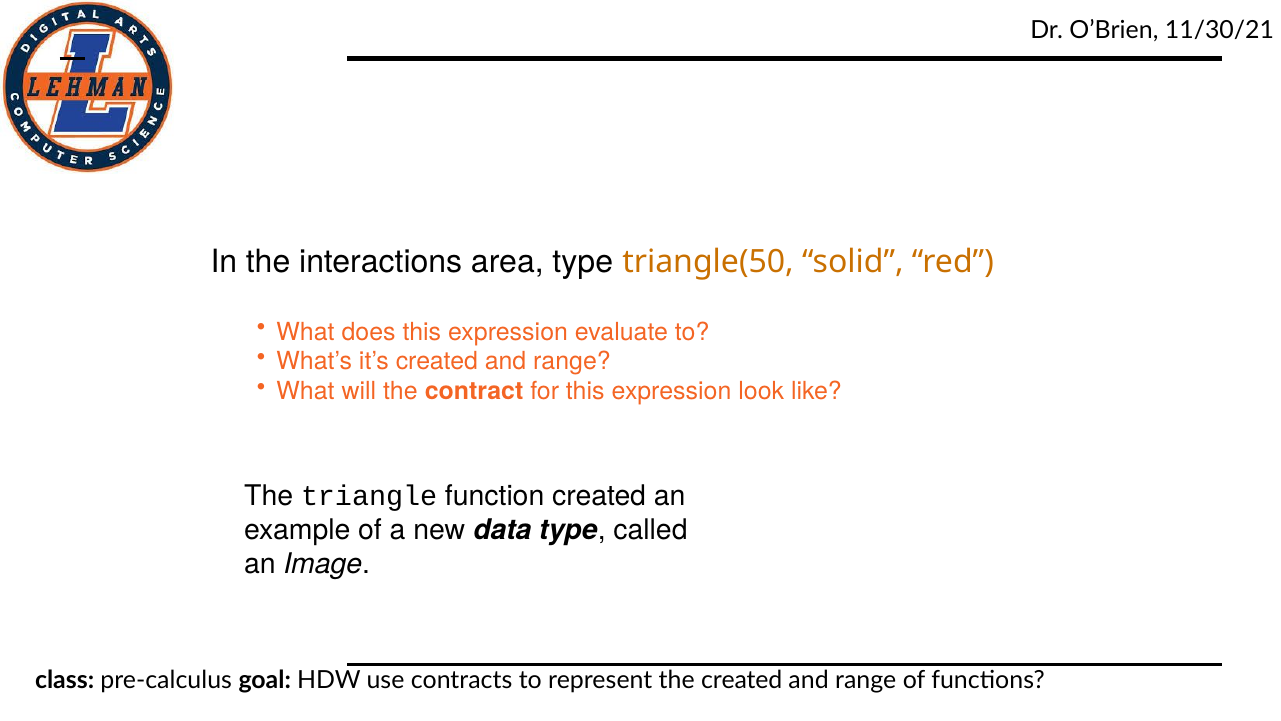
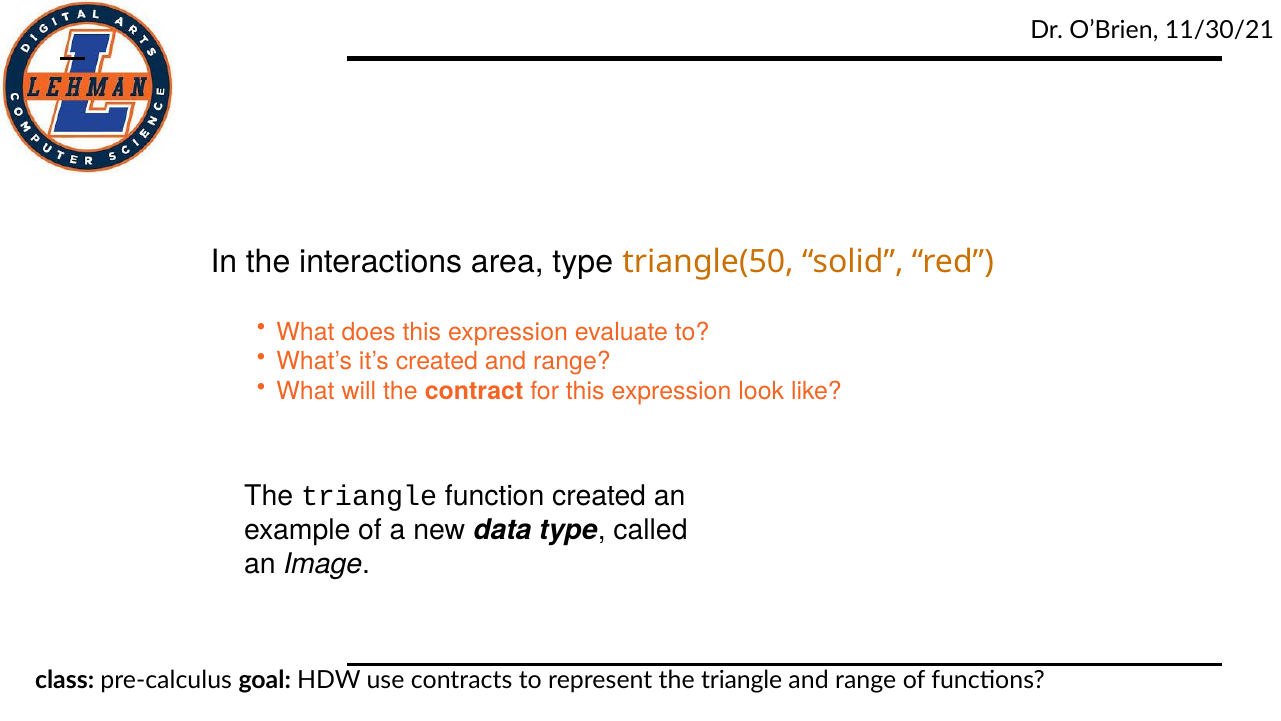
created: created -> triangle (742, 680)
